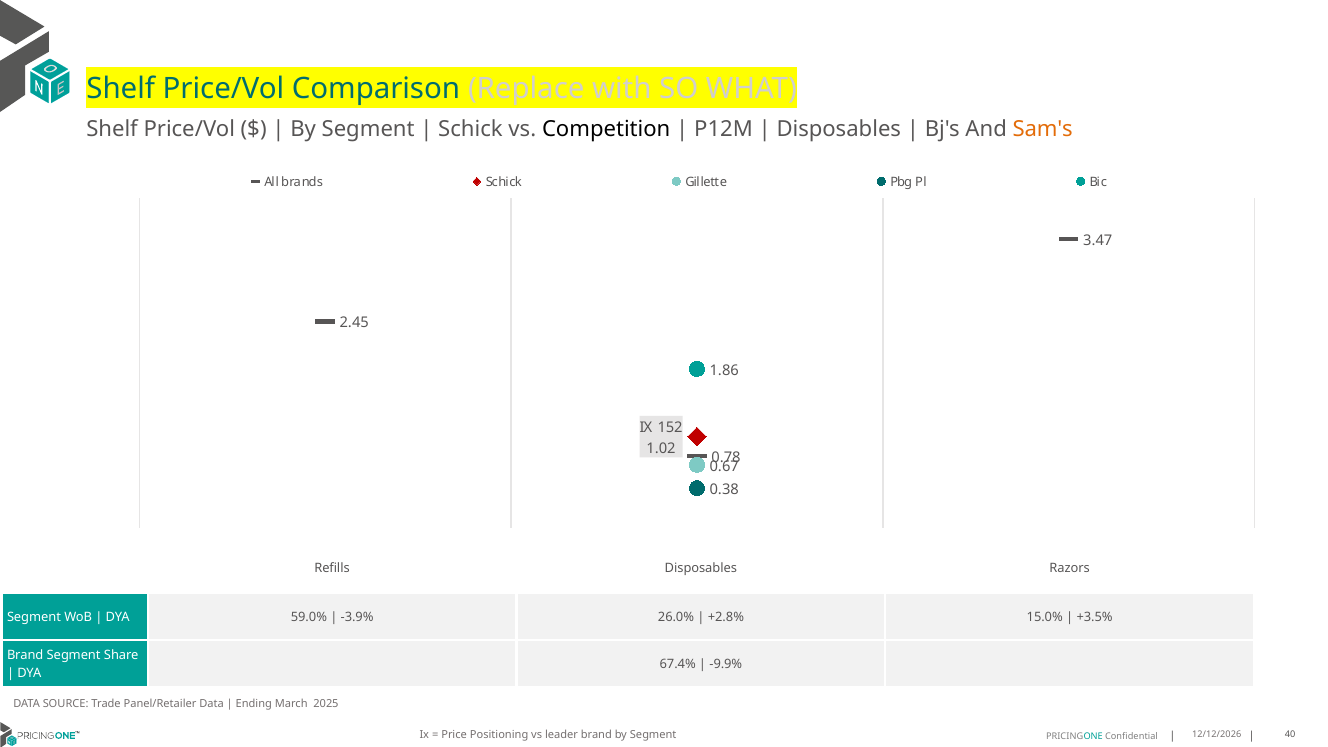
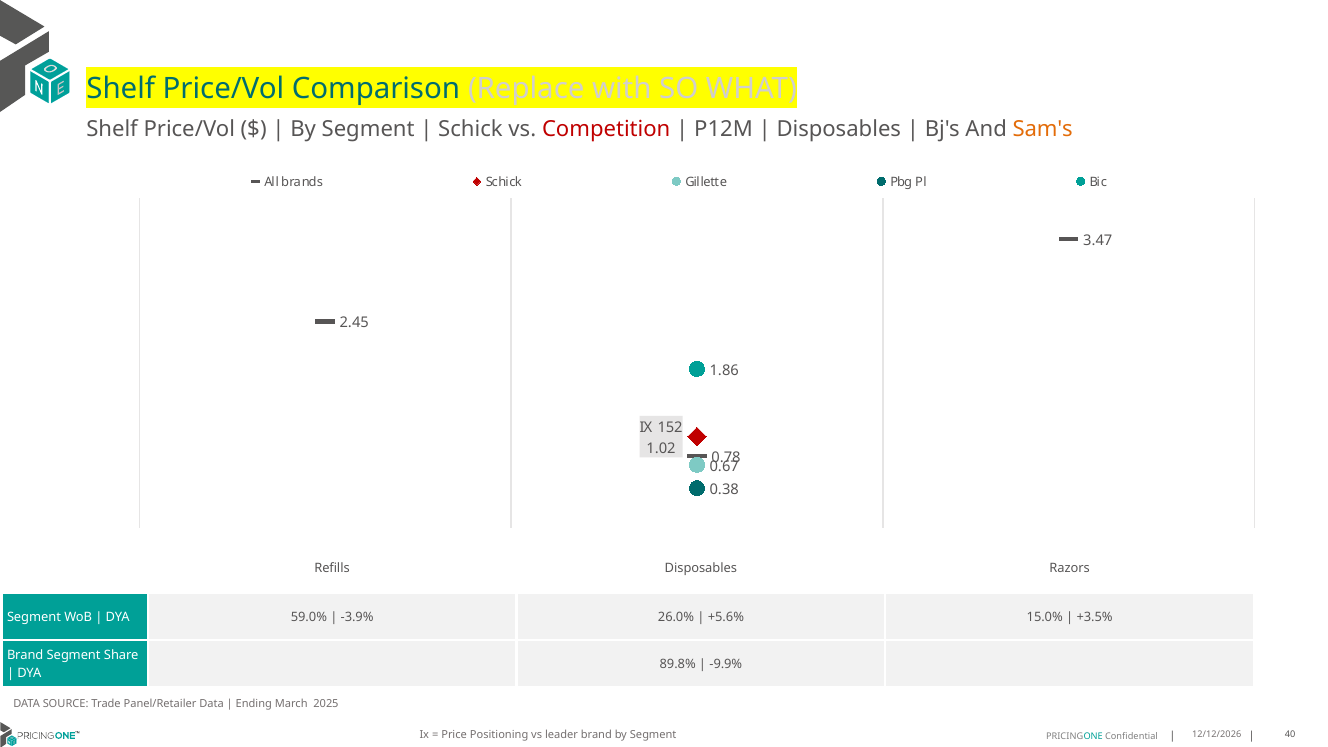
Competition colour: black -> red (606, 129)
+2.8%: +2.8% -> +5.6% (726, 617)
67.4%: 67.4% -> 89.8% (678, 664)
